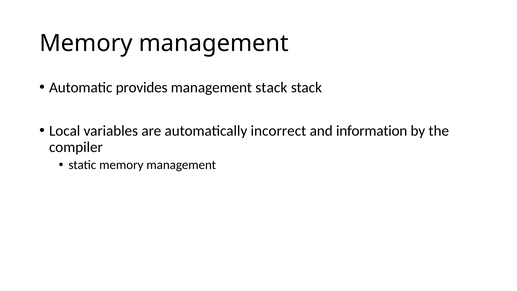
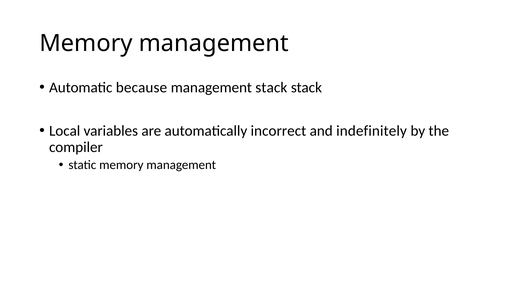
provides: provides -> because (141, 87)
information: information -> indefinitely (372, 131)
